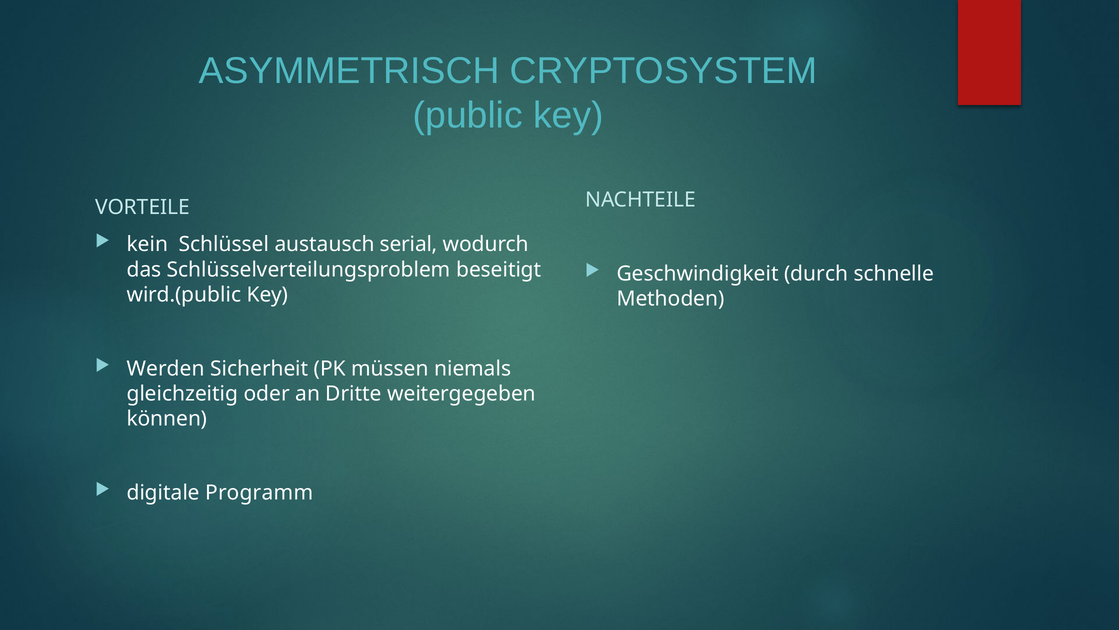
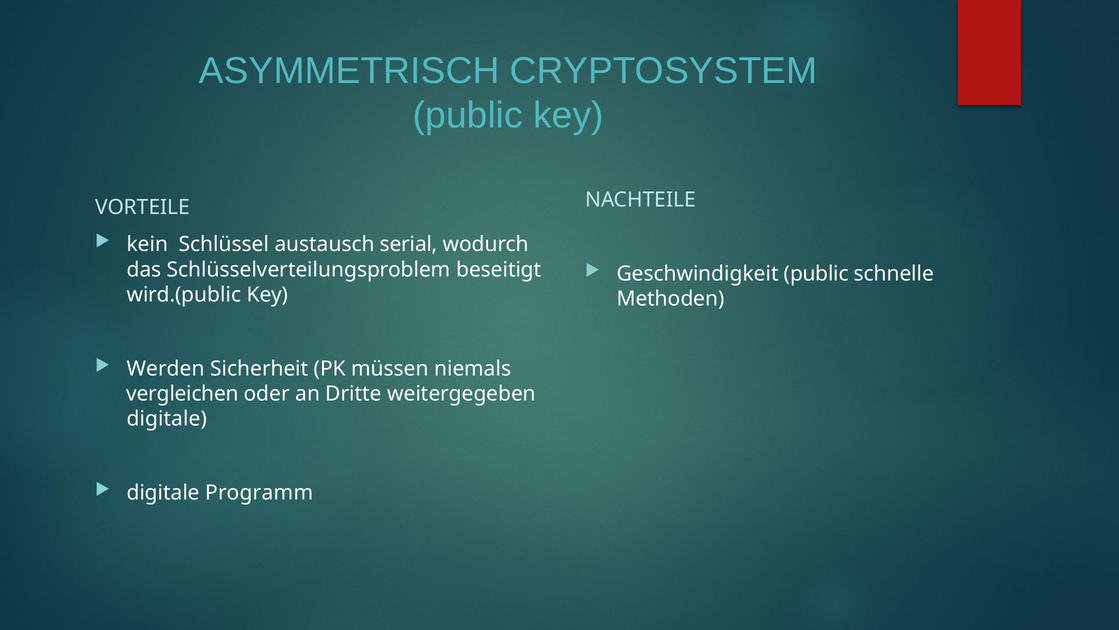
Geschwindigkeit durch: durch -> public (816, 273)
gleichzeitig: gleichzeitig -> vergleichen (183, 393)
können: können -> digitale (167, 419)
